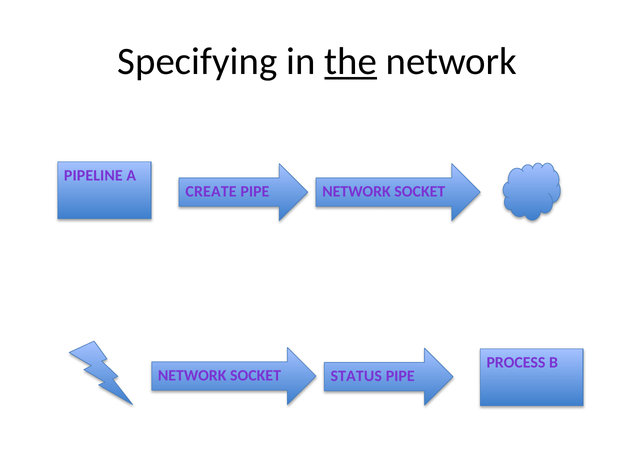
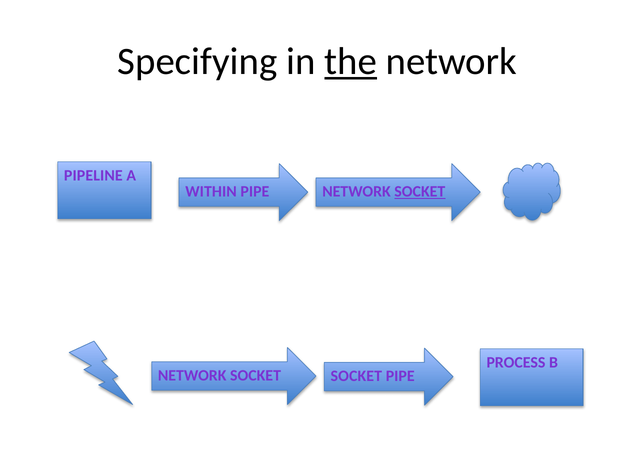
CREATE: CREATE -> WITHIN (211, 192)
SOCKET underline: none -> present (420, 192)
STATUS: STATUS -> SOCKET (356, 376)
